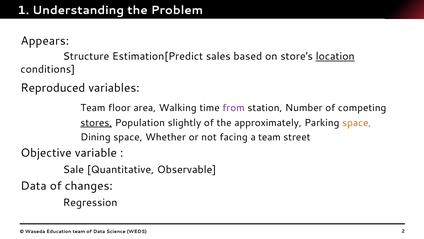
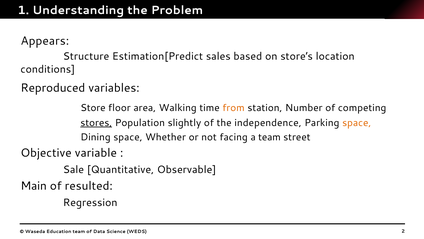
location underline: present -> none (335, 56)
Team: Team -> Store (93, 108)
from colour: purple -> orange (234, 108)
approximately: approximately -> independence (268, 122)
Data: Data -> Main (34, 185)
changes: changes -> resulted (89, 185)
